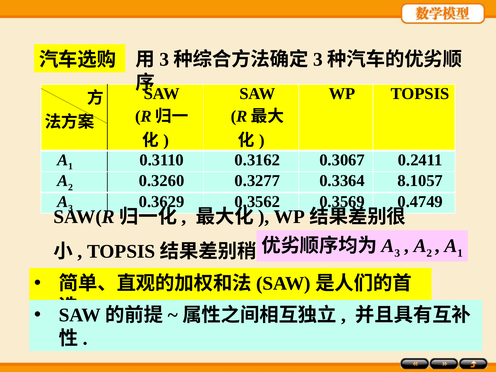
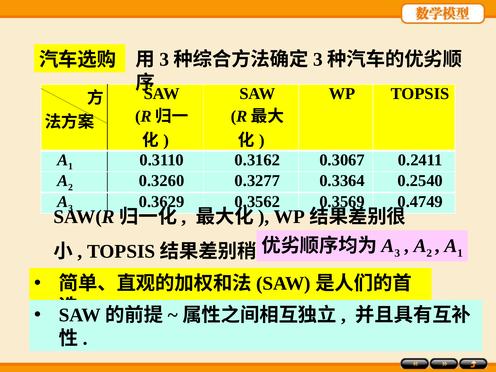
8.1057: 8.1057 -> 0.2540 (420, 181)
